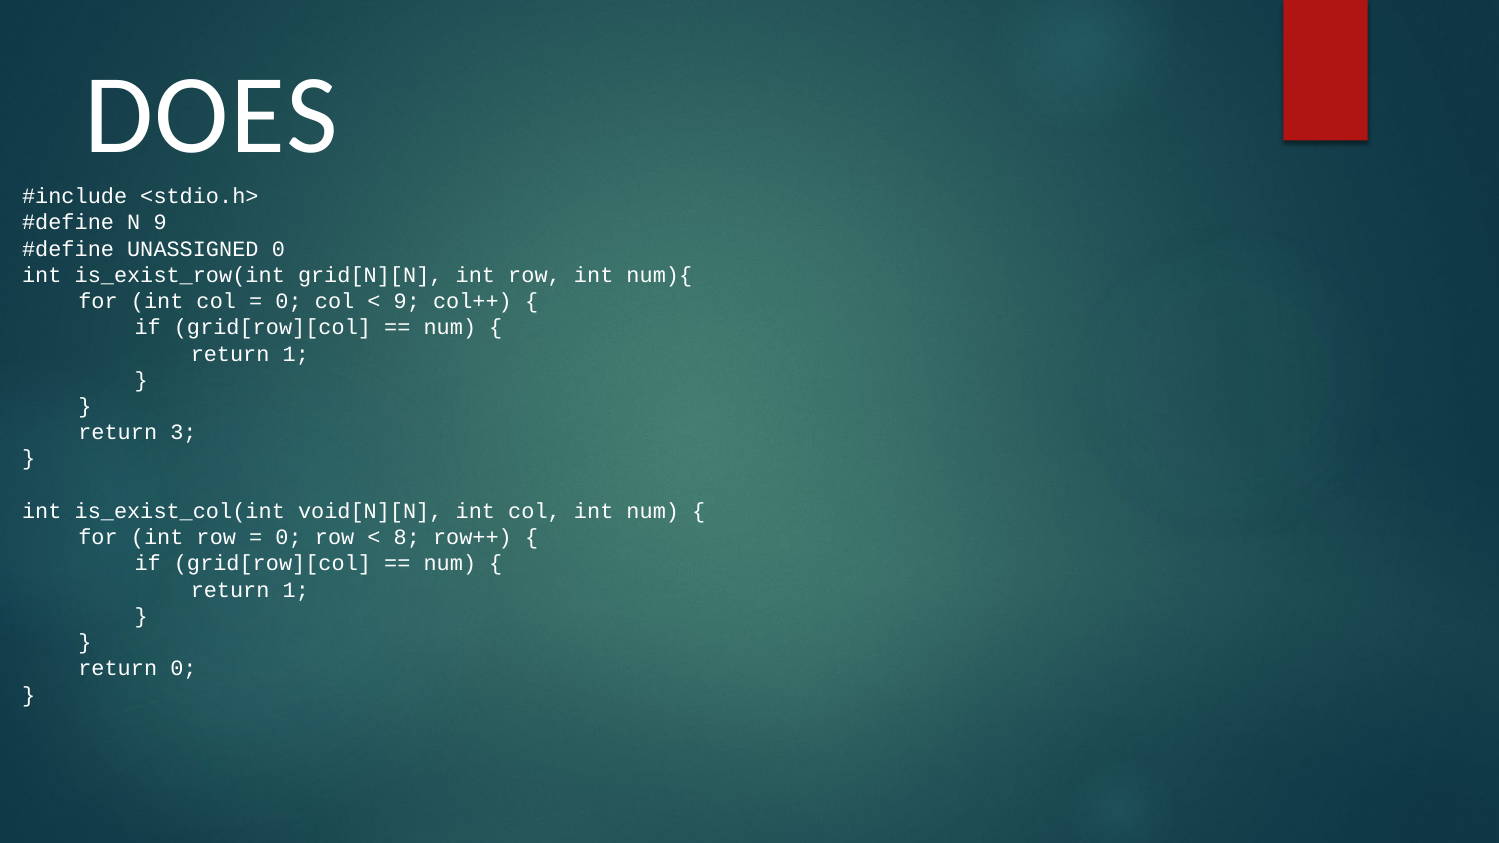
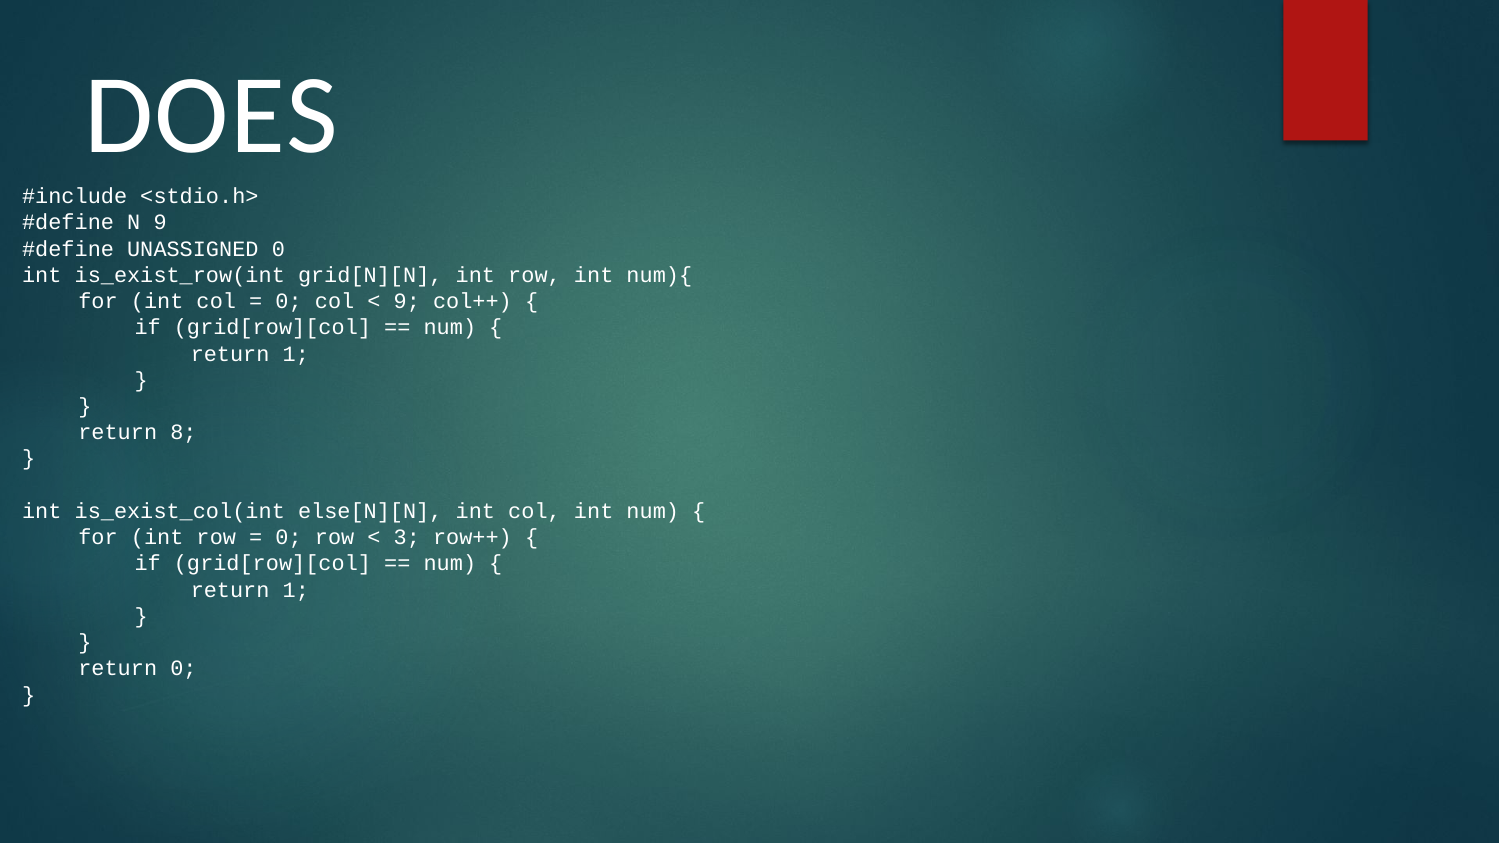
3: 3 -> 8 (183, 433)
void[N][N: void[N][N -> else[N][N (370, 511)
8: 8 -> 3 (407, 538)
